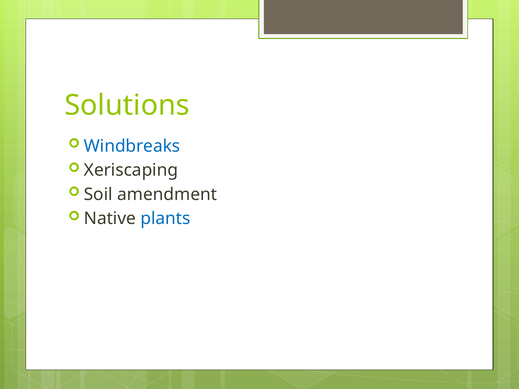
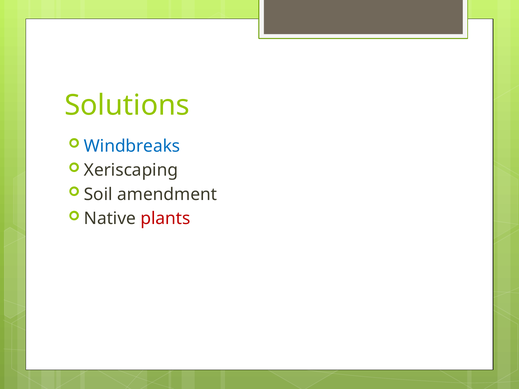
plants colour: blue -> red (165, 219)
